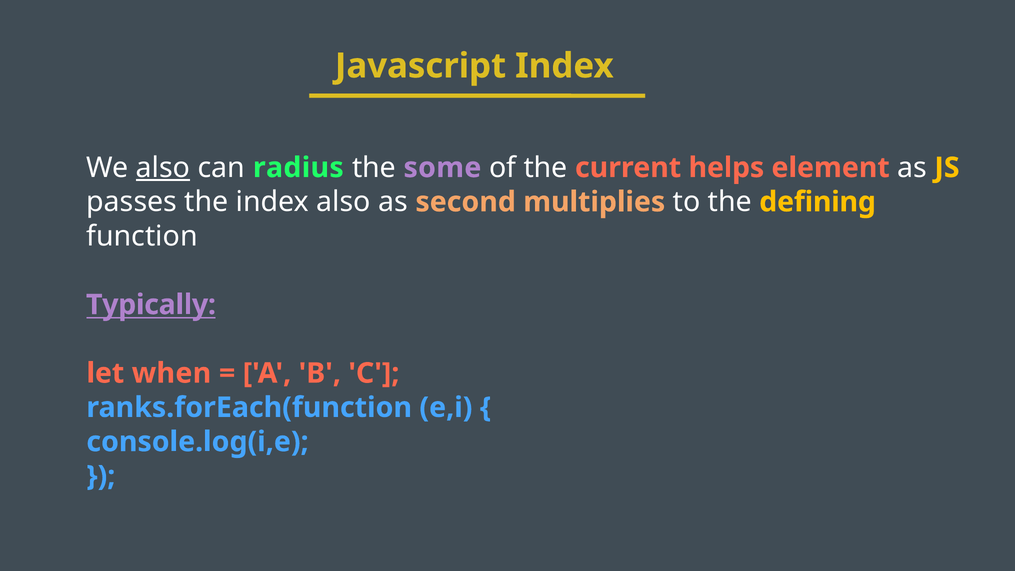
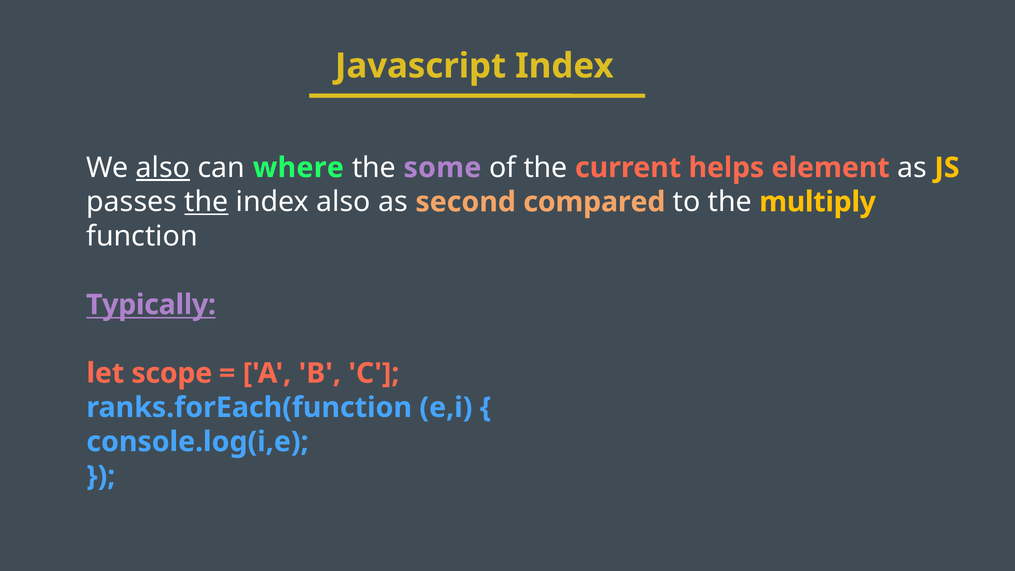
radius: radius -> where (298, 168)
the underline: none -> present (206, 202)
multiplies: multiplies -> compared (594, 202)
defining: defining -> multiply (818, 202)
when: when -> scope (172, 373)
